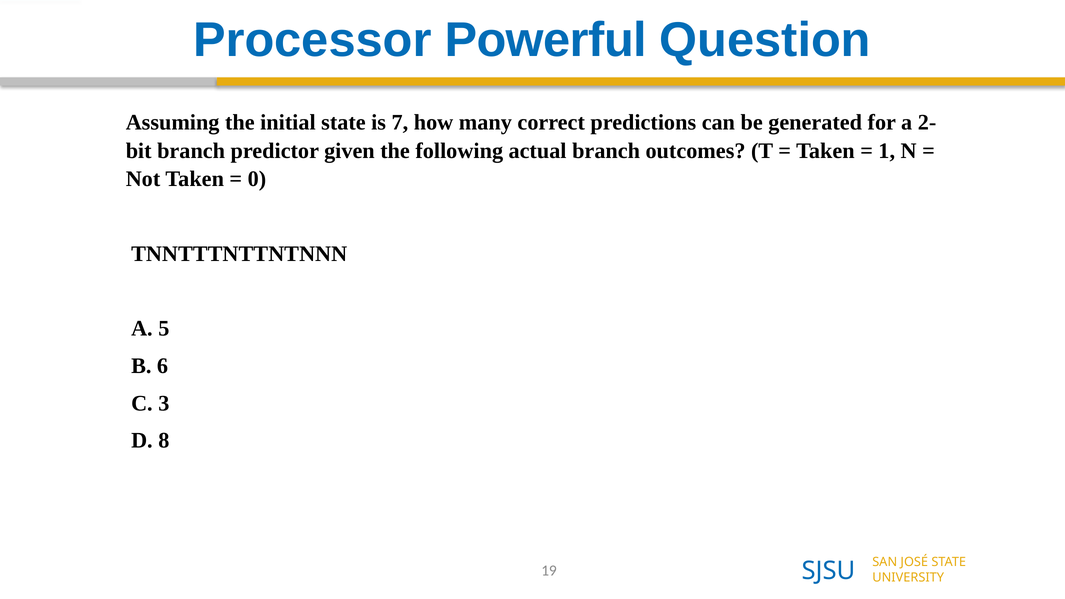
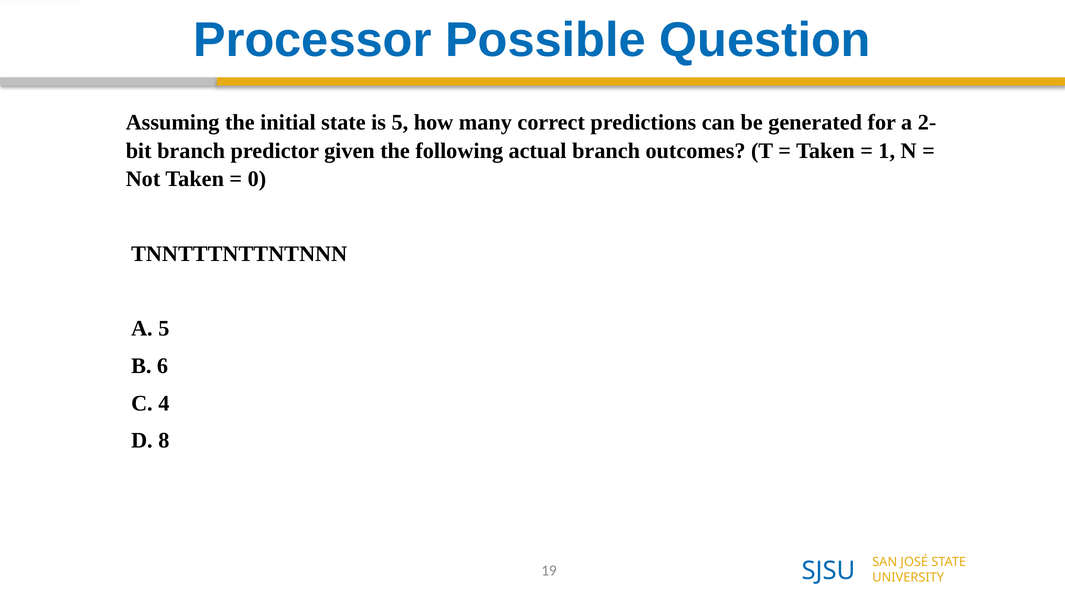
Powerful: Powerful -> Possible (546, 40)
is 7: 7 -> 5 (400, 122)
3: 3 -> 4 (164, 403)
